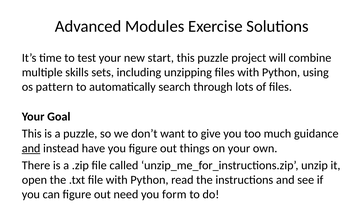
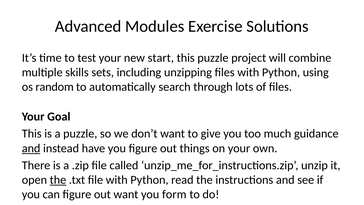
os pattern: pattern -> random (55, 87)
the underline: none -> present (58, 180)
out need: need -> want (126, 194)
